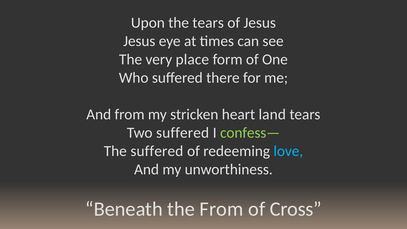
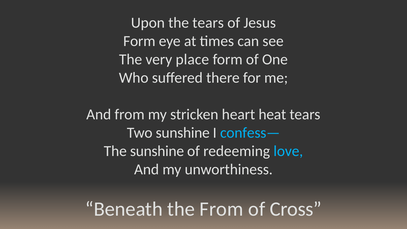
Jesus: Jesus -> Form (139, 41)
land: land -> heat (272, 114)
Two suffered: suffered -> sunshine (183, 133)
confess— colour: light green -> light blue (250, 133)
The suffered: suffered -> sunshine (157, 151)
